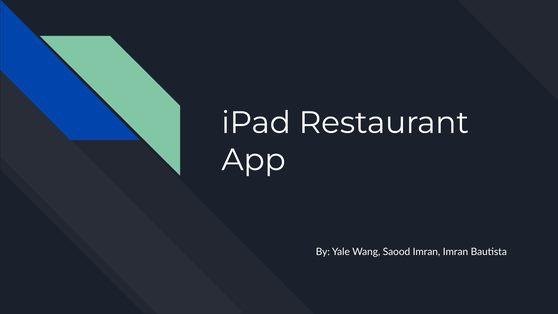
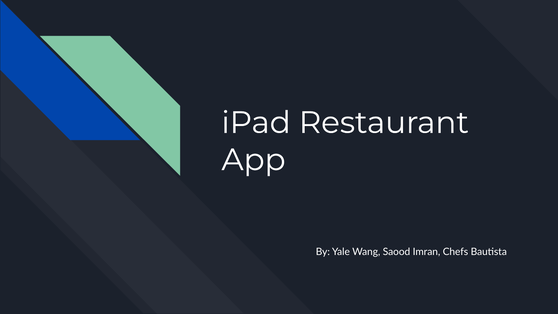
Imran Imran: Imran -> Chefs (455, 252)
